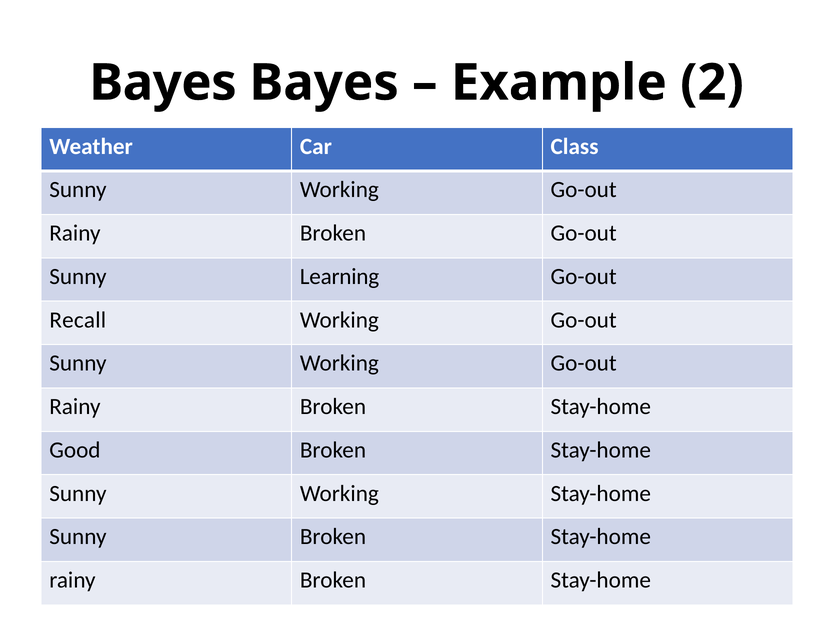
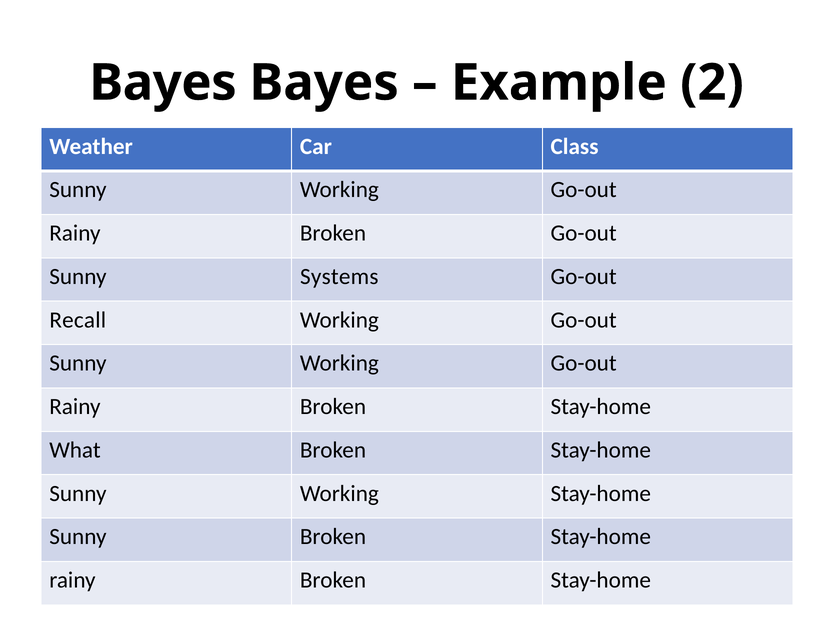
Learning: Learning -> Systems (339, 276)
Good: Good -> What (75, 450)
